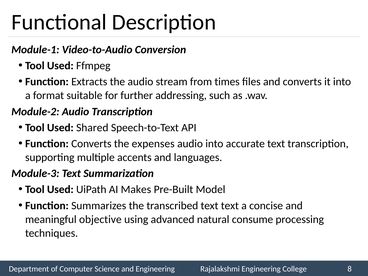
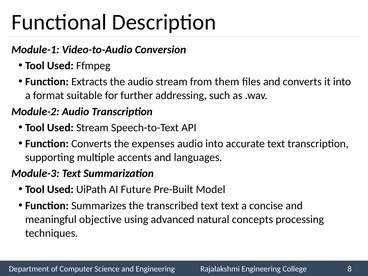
times: times -> them (227, 82)
Used Shared: Shared -> Stream (92, 128)
Makes: Makes -> Future (136, 190)
consume: consume -> concepts (252, 219)
